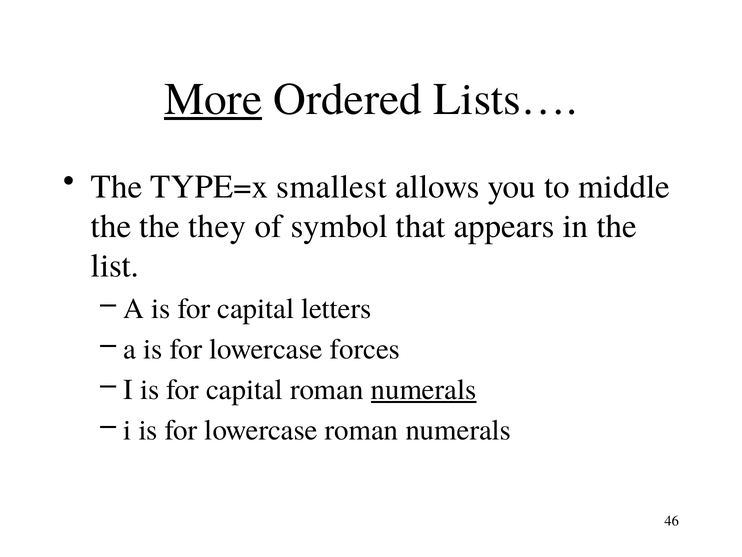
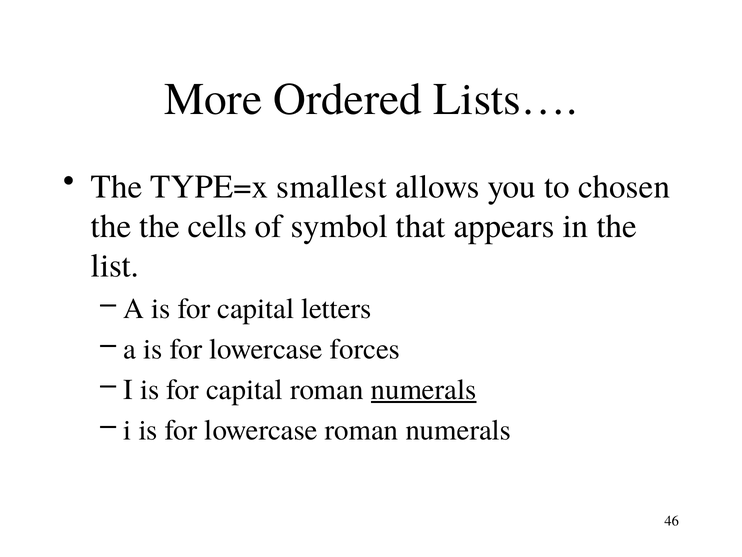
More underline: present -> none (213, 99)
middle: middle -> chosen (624, 187)
they: they -> cells (217, 226)
